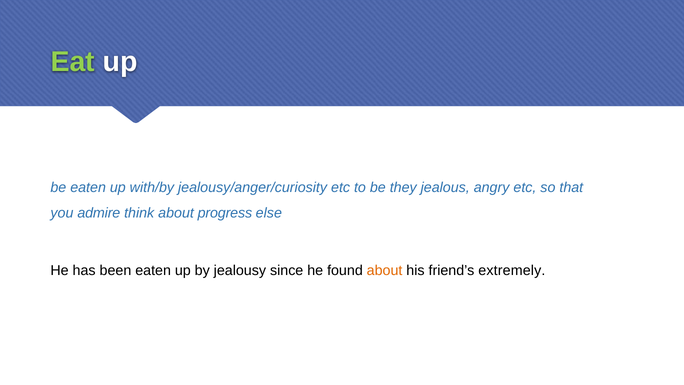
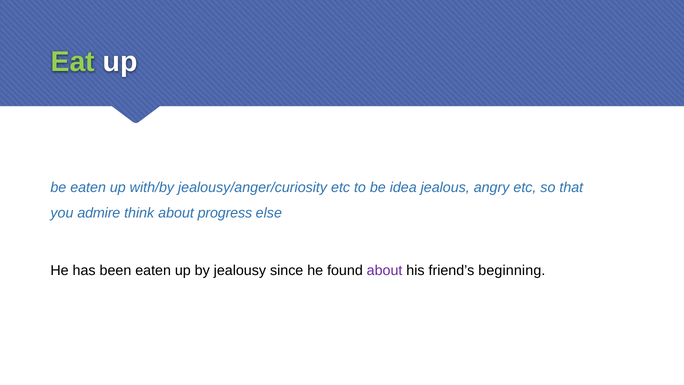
they: they -> idea (403, 187)
about colour: orange -> purple (385, 270)
extremely: extremely -> beginning (512, 270)
